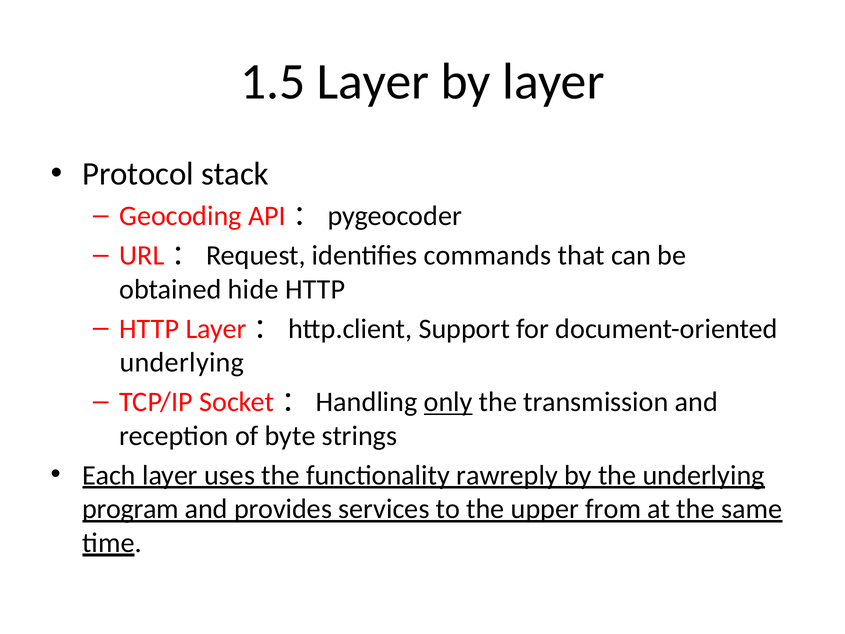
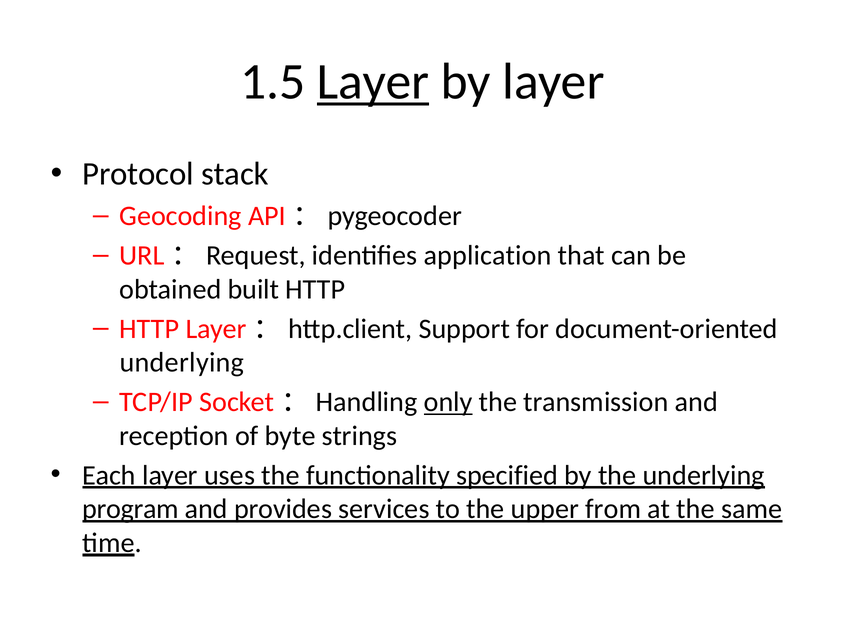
Layer underline: none -> present (373, 82)
commands: commands -> application (488, 255)
hide: hide -> built (253, 289)
rawreply: rawreply -> specified (507, 475)
